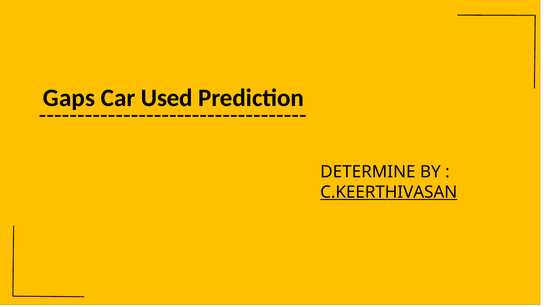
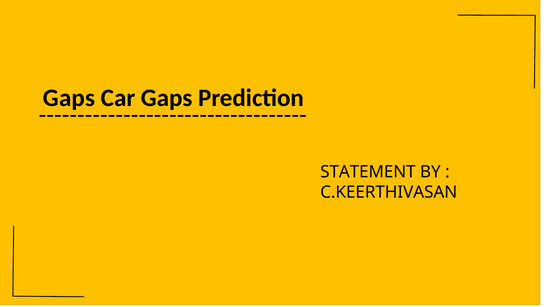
Car Used: Used -> Gaps (167, 98)
DETERMINE: DETERMINE -> STATEMENT (368, 172)
C.KEERTHIVASAN underline: present -> none (389, 192)
